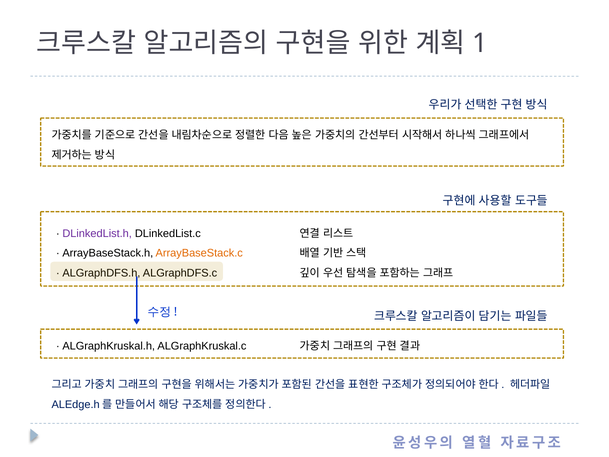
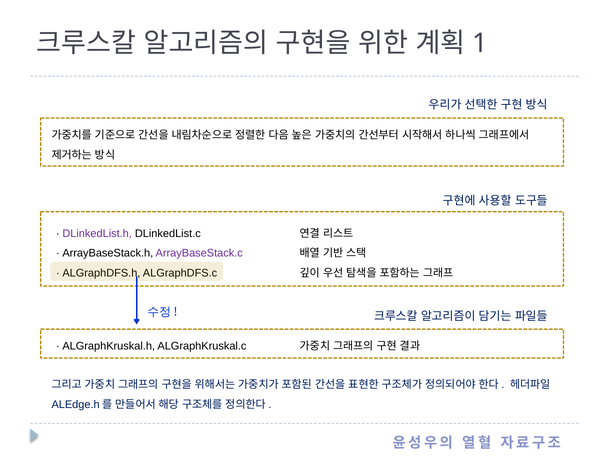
ArrayBaseStack.c colour: orange -> purple (199, 253)
